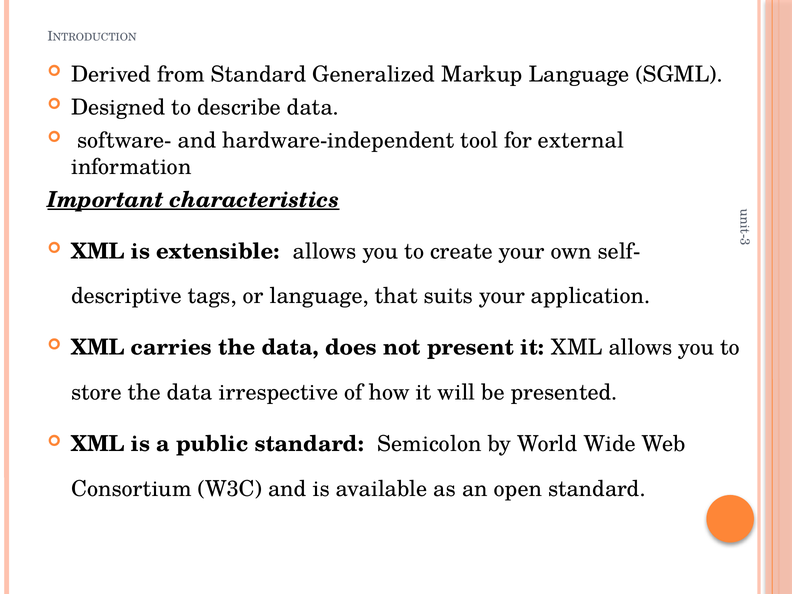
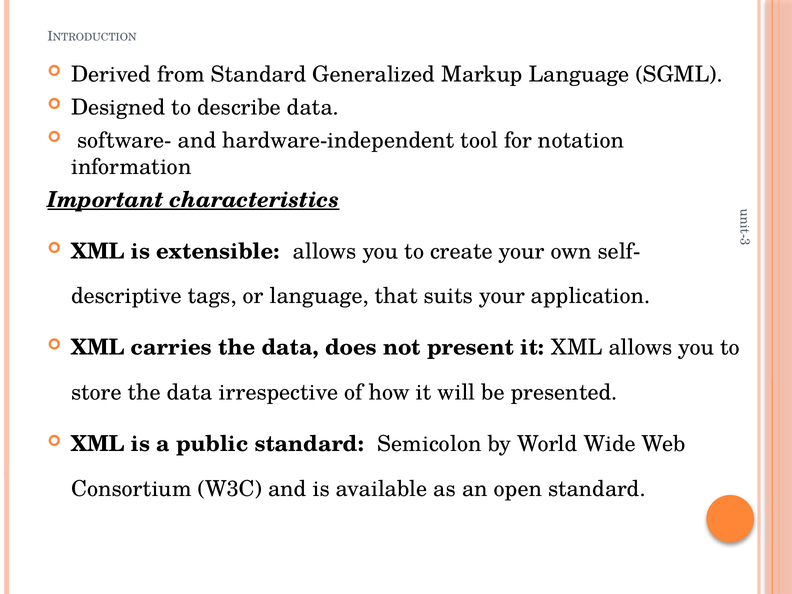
external: external -> notation (581, 140)
